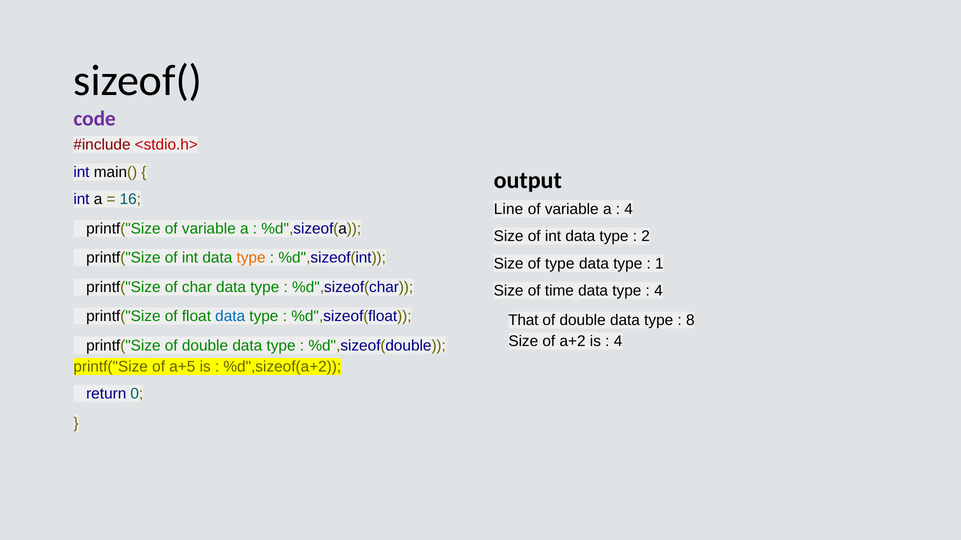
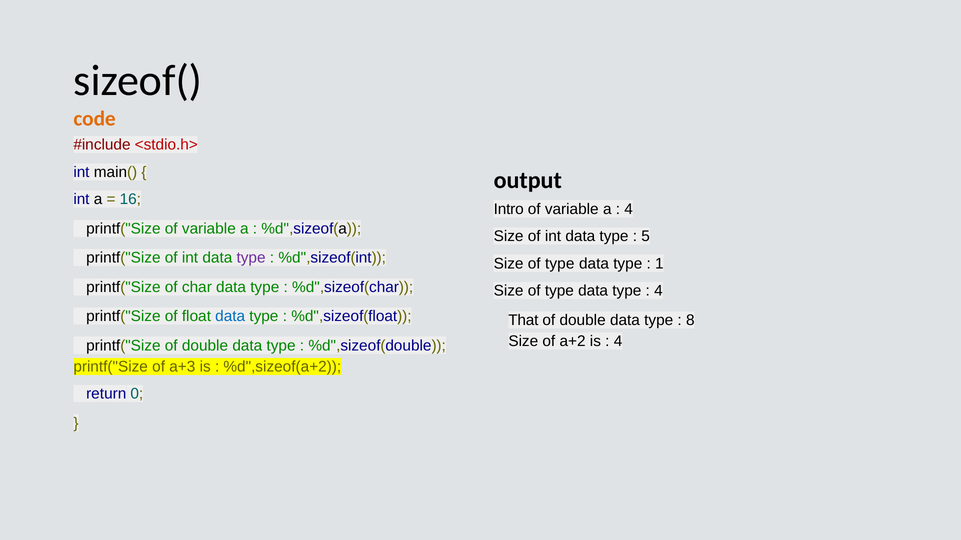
code colour: purple -> orange (95, 119)
Line: Line -> Intro (509, 209)
2: 2 -> 5 (646, 237)
type colour: orange -> purple (251, 258)
time: time -> type (559, 291)
a+5: a+5 -> a+3 (182, 367)
